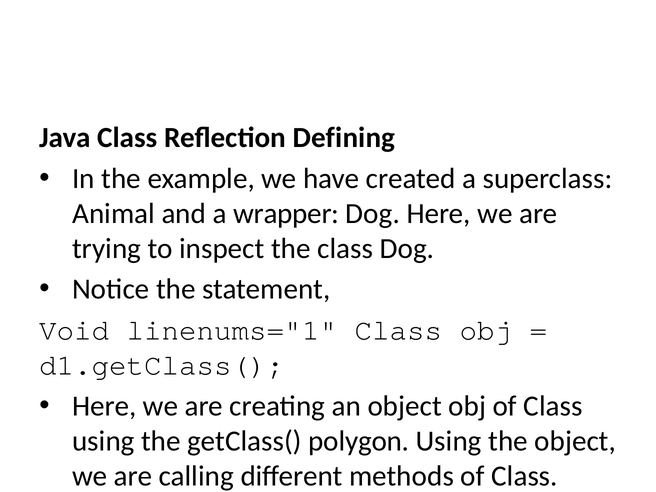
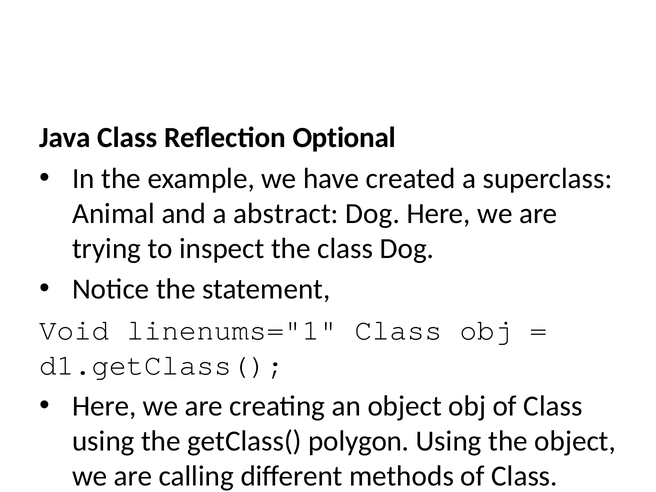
Defining: Defining -> Optional (344, 138)
wrapper: wrapper -> abstract (286, 213)
